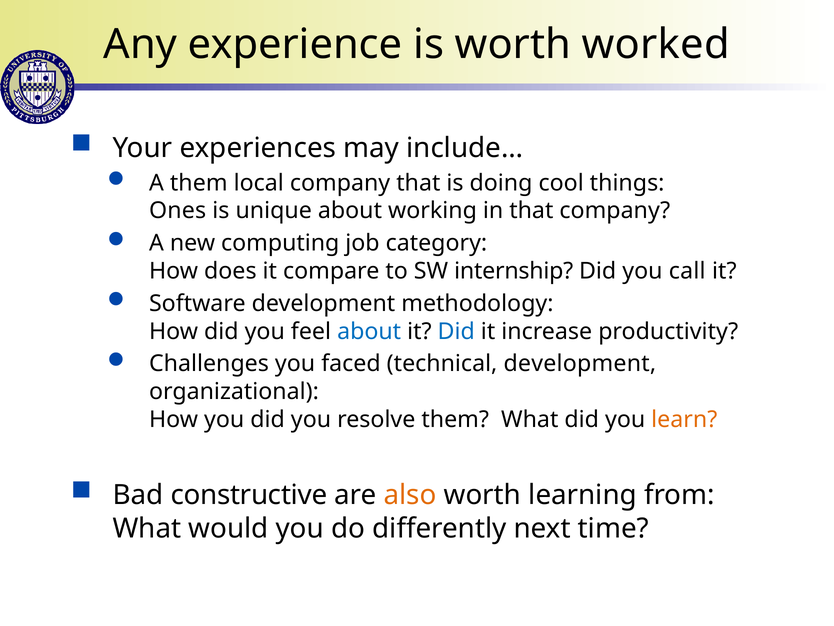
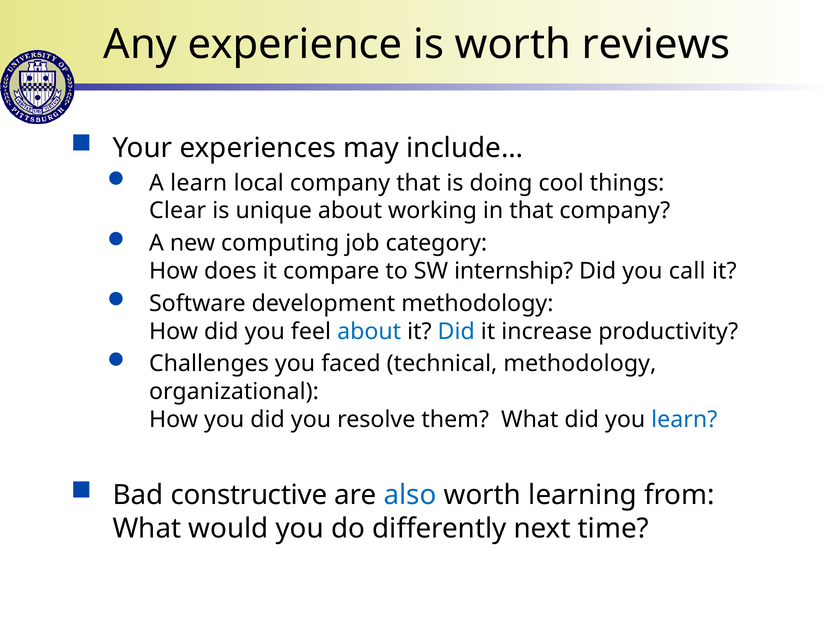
worked: worked -> reviews (656, 45)
A them: them -> learn (199, 183)
Ones: Ones -> Clear (178, 211)
technical development: development -> methodology (580, 364)
learn colour: orange -> blue (684, 419)
also colour: orange -> blue (410, 495)
